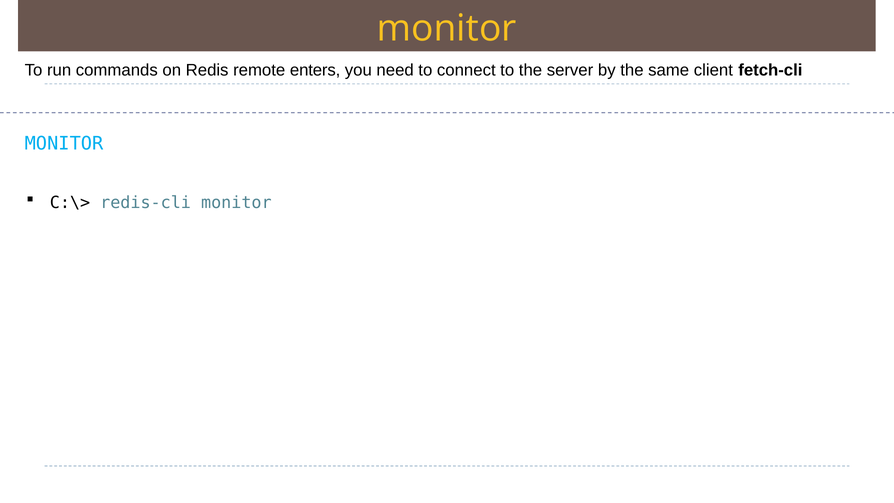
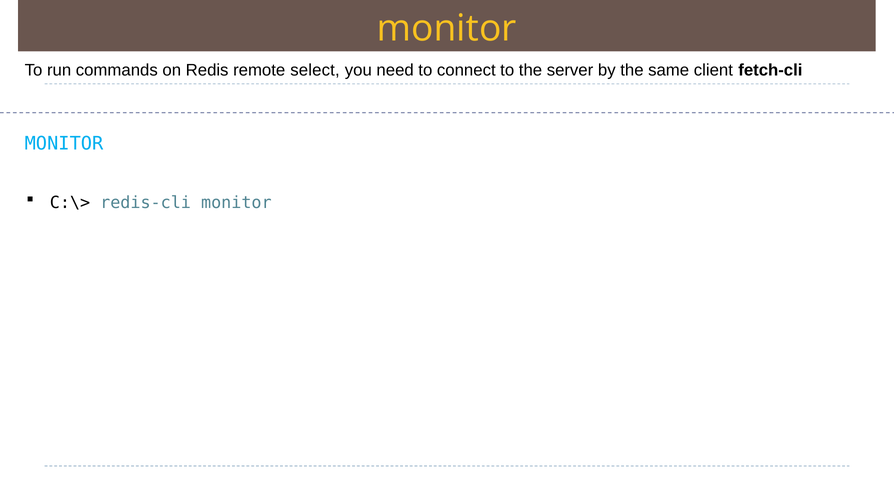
enters: enters -> select (315, 70)
